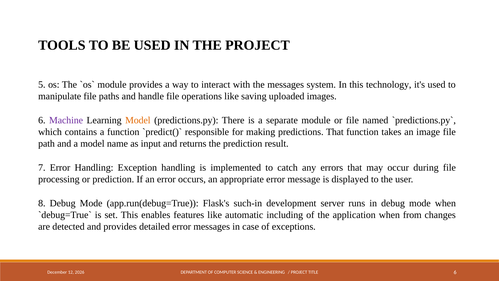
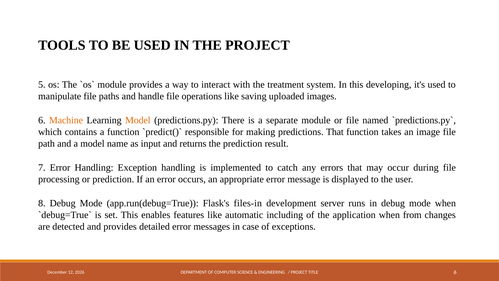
the messages: messages -> treatment (286, 85)
technology: technology -> developing (389, 85)
Machine colour: purple -> orange (66, 120)
such-in: such-in -> files-in (248, 203)
